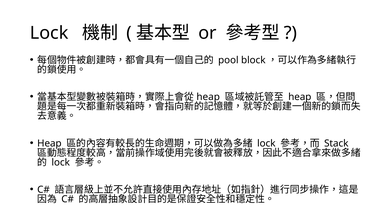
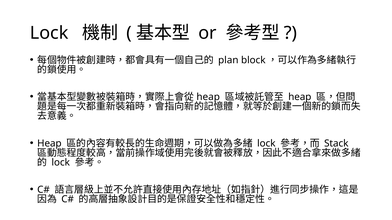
pool: pool -> plan (228, 60)
